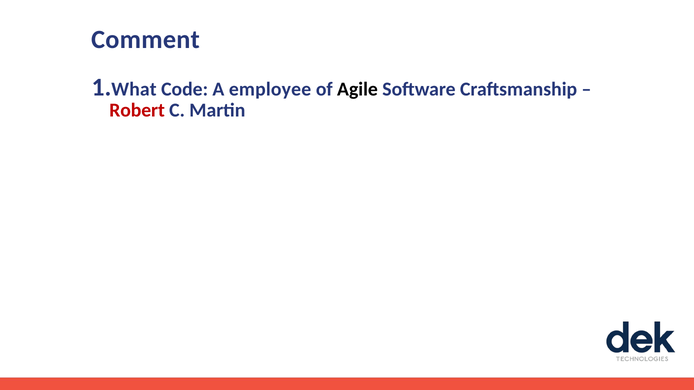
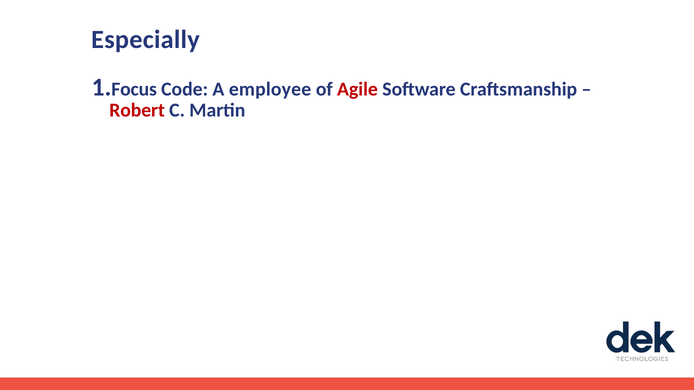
Comment: Comment -> Especially (145, 39)
What: What -> Focus (134, 89)
Agile colour: black -> red (357, 89)
